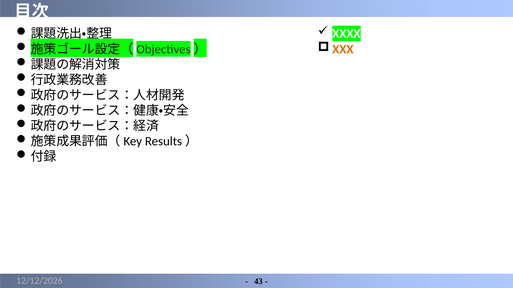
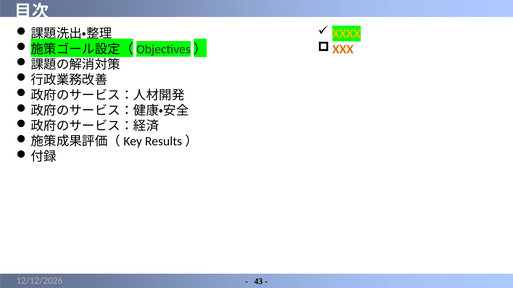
XXXX colour: white -> yellow (346, 34)
